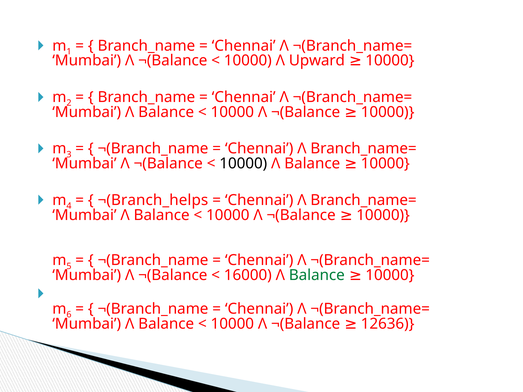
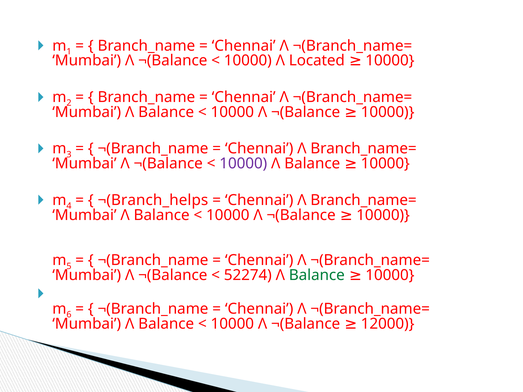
Upward: Upward -> Located (317, 61)
10000 colour: black -> purple (243, 164)
16000: 16000 -> 52274 (248, 275)
12636: 12636 -> 12000 (388, 324)
